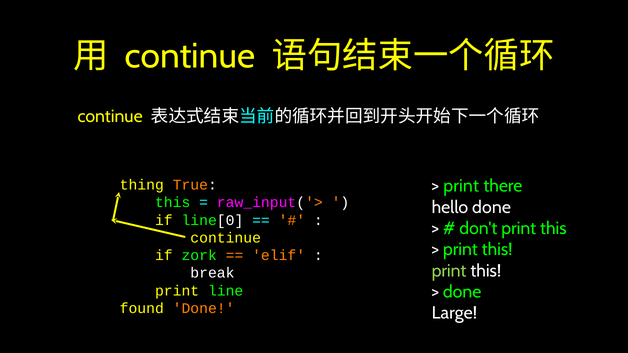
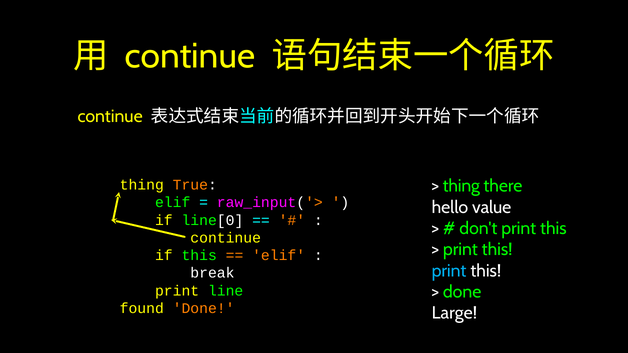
print: print -> thing (461, 186)
this: this -> elif (173, 203)
hello done: done -> value (492, 207)
if zork: zork -> this (199, 256)
print colour: light green -> light blue (449, 271)
